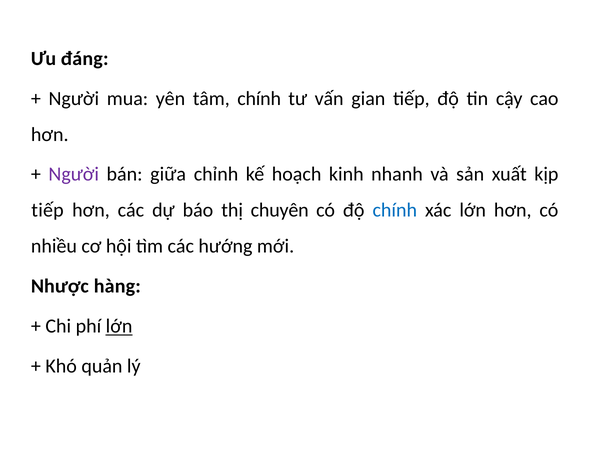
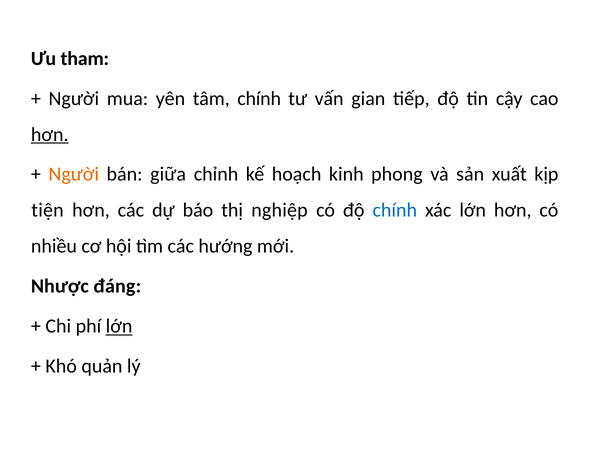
đáng: đáng -> tham (85, 58)
hơn underline: none -> present (50, 134)
Người colour: purple -> orange (74, 174)
nhanh: nhanh -> phong (397, 174)
tiếp: tiếp -> tiện (48, 210)
chuyên: chuyên -> nghiệp (279, 210)
hàng: hàng -> đáng (117, 286)
